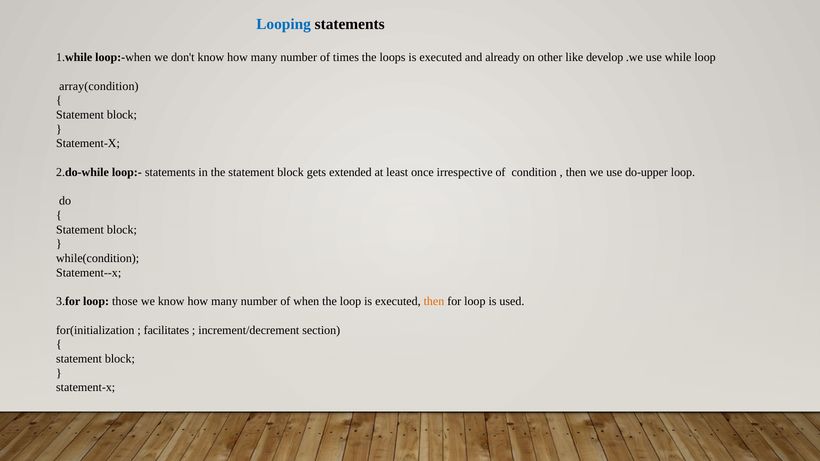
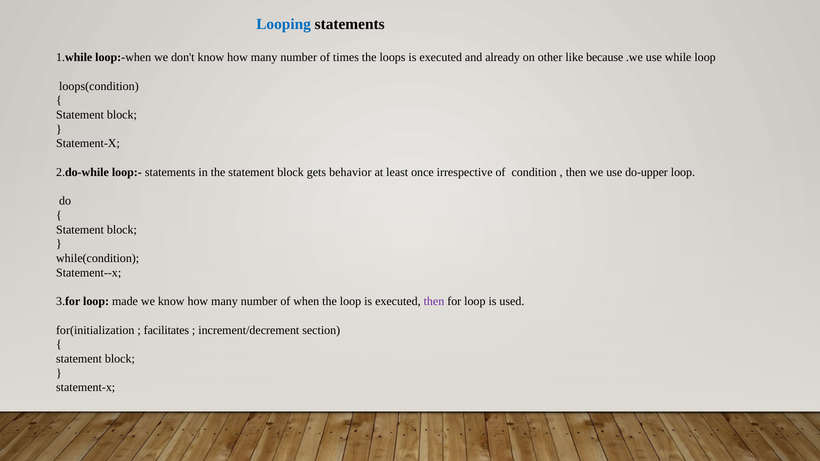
develop: develop -> because (605, 57)
array(condition: array(condition -> loops(condition (99, 86)
extended: extended -> behavior (350, 172)
those: those -> made (125, 302)
then colour: orange -> purple (434, 302)
